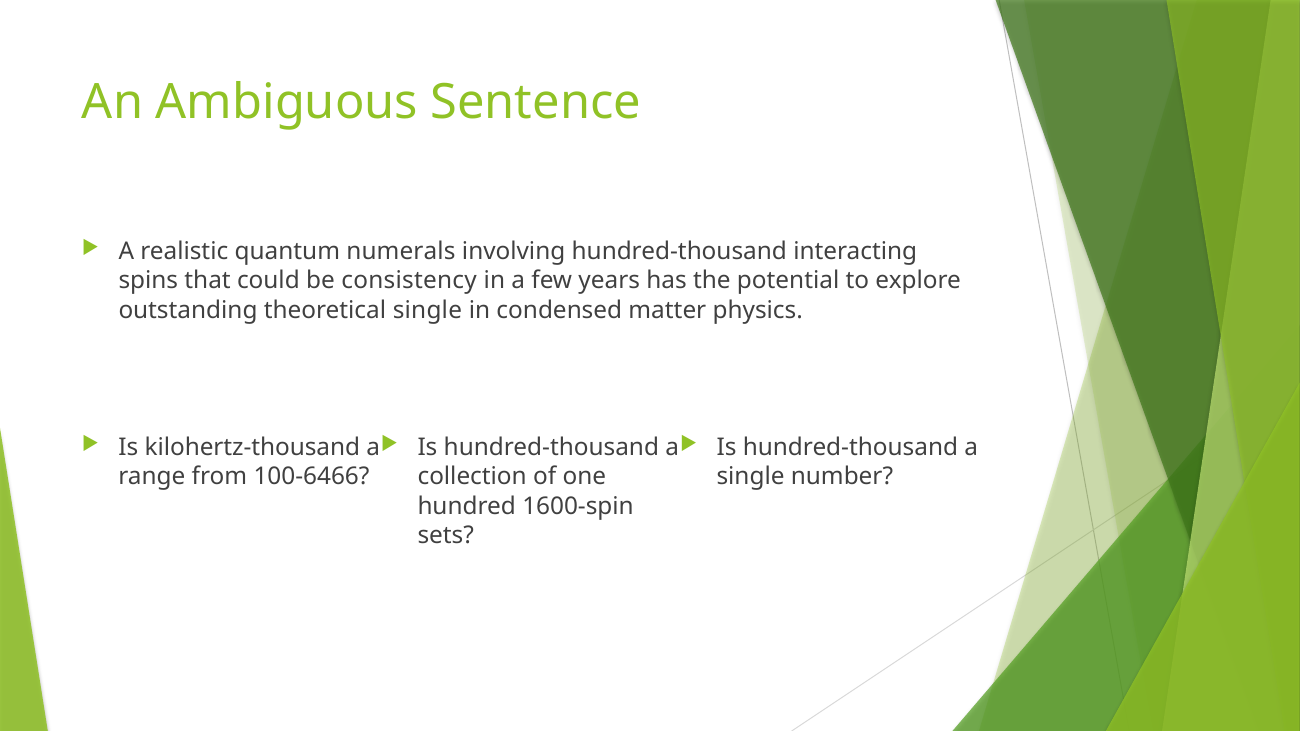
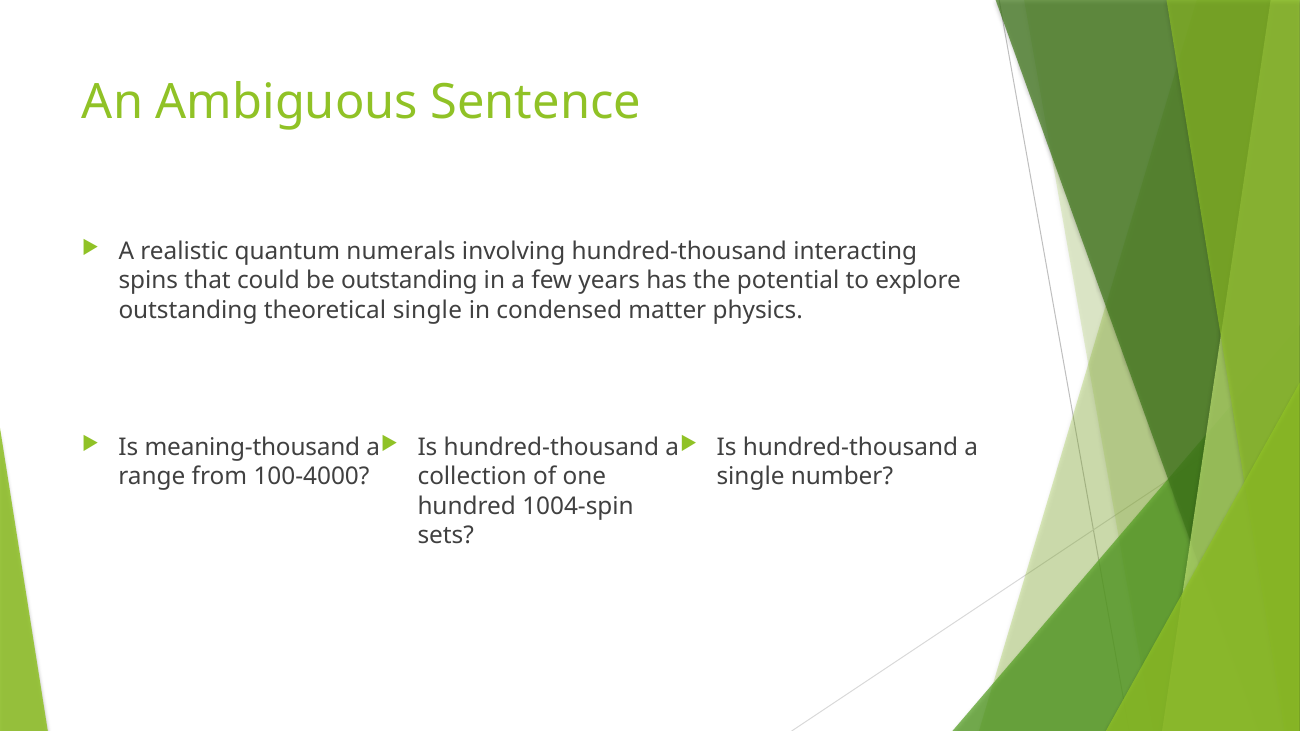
be consistency: consistency -> outstanding (409, 281)
kilohertz-thousand: kilohertz-thousand -> meaning-thousand (252, 448)
100-6466: 100-6466 -> 100-4000 (312, 477)
1600-spin: 1600-spin -> 1004-spin (578, 506)
